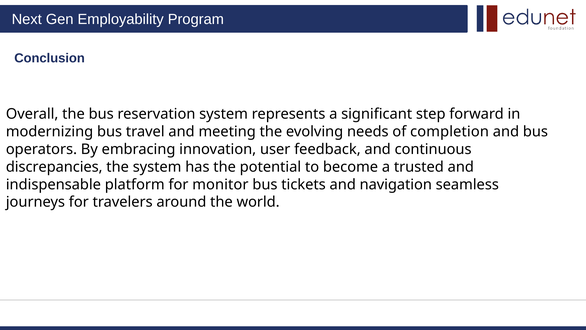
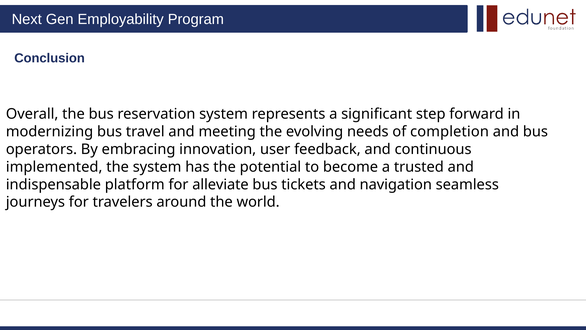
discrepancies: discrepancies -> implemented (54, 167)
monitor: monitor -> alleviate (220, 184)
